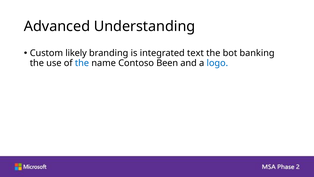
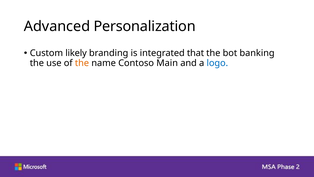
Understanding: Understanding -> Personalization (145, 26)
text: text -> that (196, 53)
the colour: blue -> orange (82, 63)
Been: Been -> Main (167, 63)
